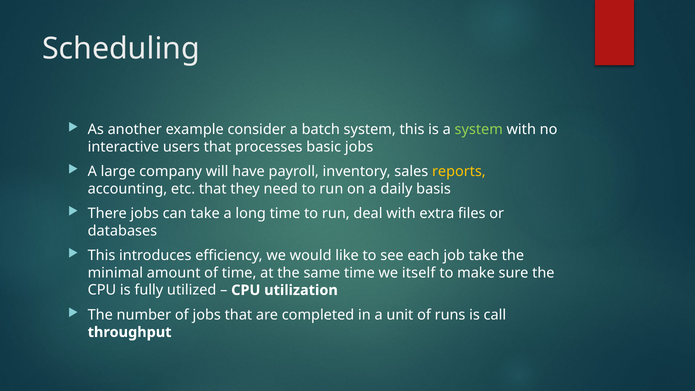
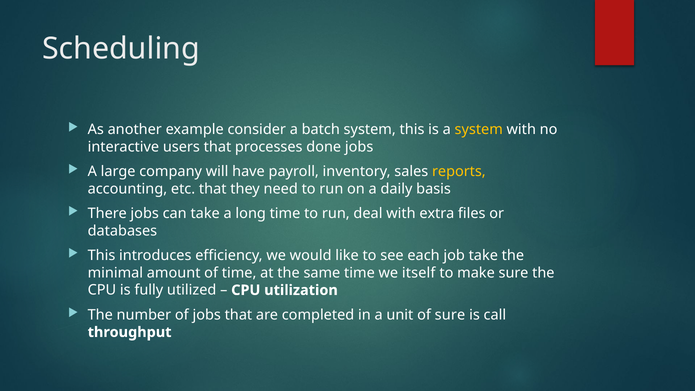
system colour: light green -> yellow (479, 129)
basic: basic -> done (324, 147)
of runs: runs -> sure (450, 315)
